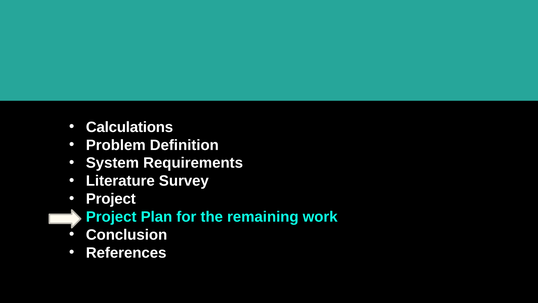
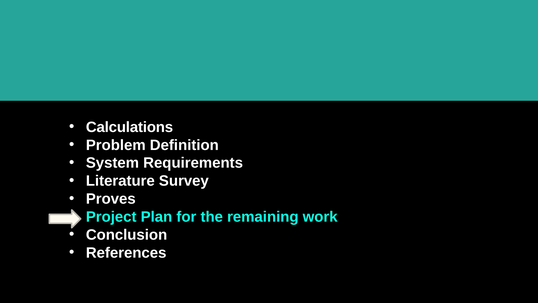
Project: Project -> Proves (111, 199)
